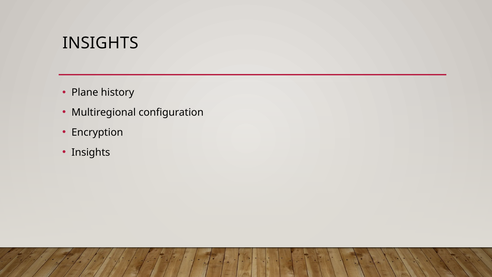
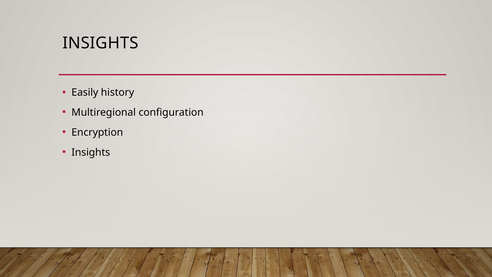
Plane: Plane -> Easily (85, 93)
